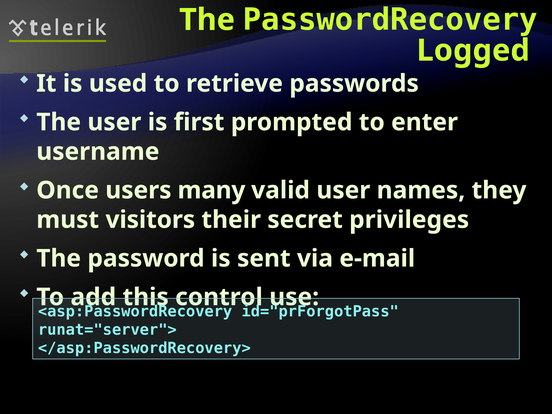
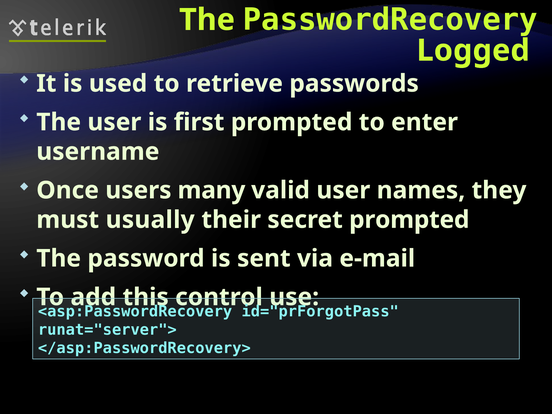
visitors: visitors -> usually (150, 220)
secret privileges: privileges -> prompted (409, 220)
